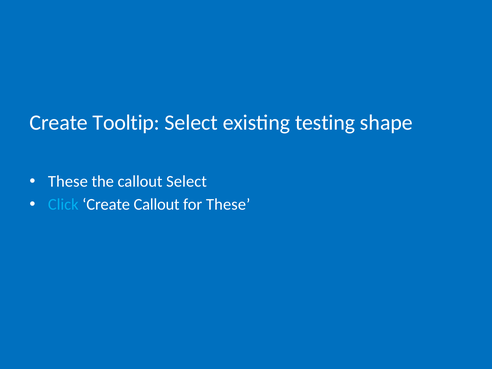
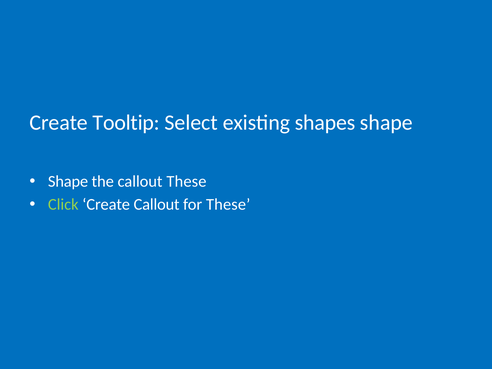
testing: testing -> shapes (325, 122)
These: These -> Shape (68, 182)
callout Select: Select -> These (186, 182)
Click colour: light blue -> light green (63, 204)
